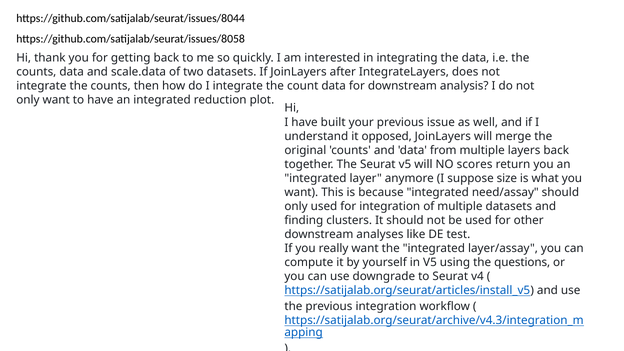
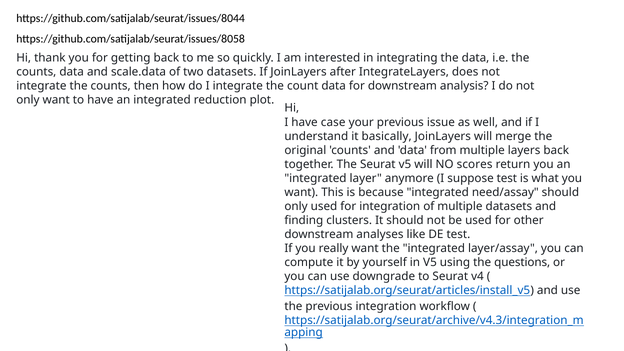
built: built -> case (333, 122)
opposed: opposed -> basically (387, 136)
suppose size: size -> test (507, 178)
